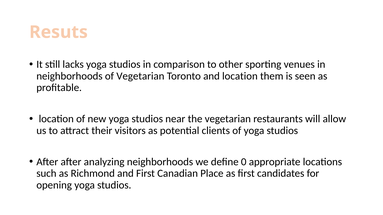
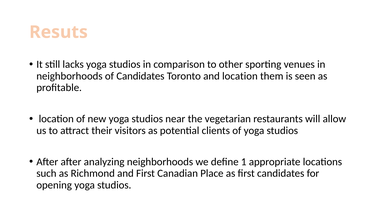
of Vegetarian: Vegetarian -> Candidates (140, 76)
0: 0 -> 1 (244, 162)
